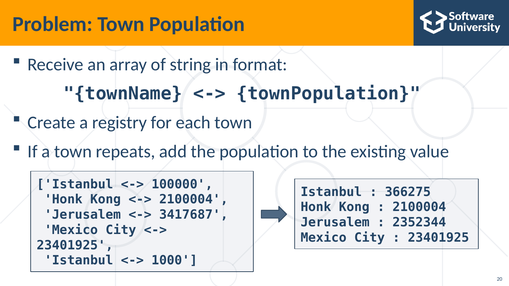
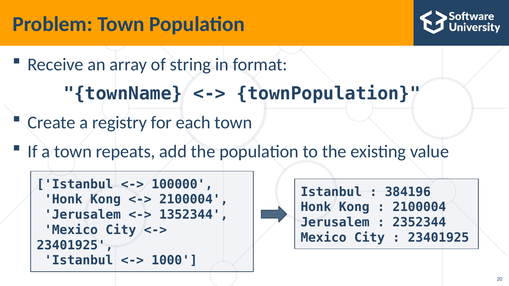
366275: 366275 -> 384196 (408, 192)
3417687: 3417687 -> 1352344 (194, 215)
